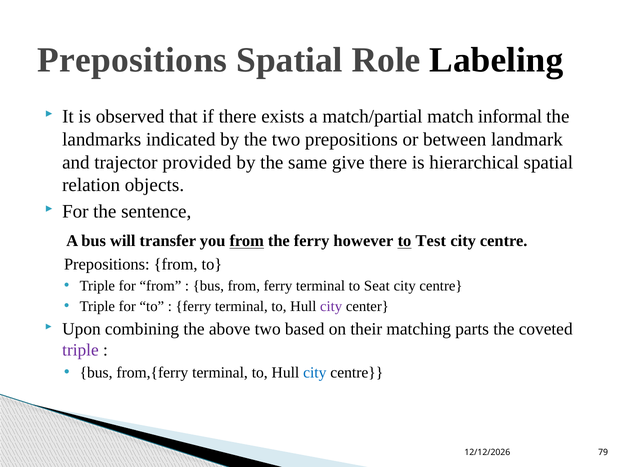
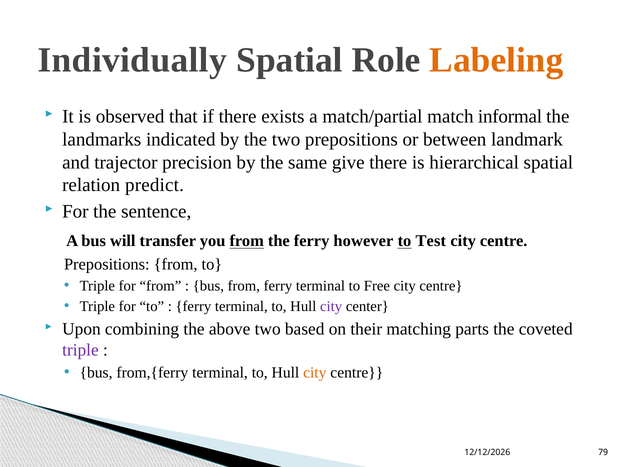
Prepositions: Prepositions -> Individually (132, 60)
Labeling colour: black -> orange (496, 60)
provided: provided -> precision (197, 162)
objects: objects -> predict (154, 185)
Seat: Seat -> Free (377, 286)
city colour: blue -> orange (315, 373)
